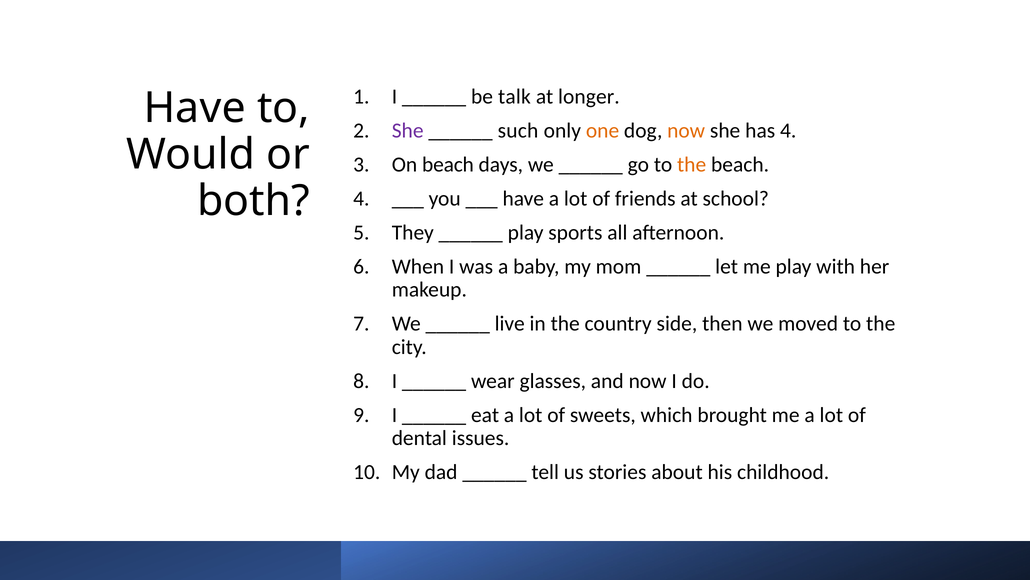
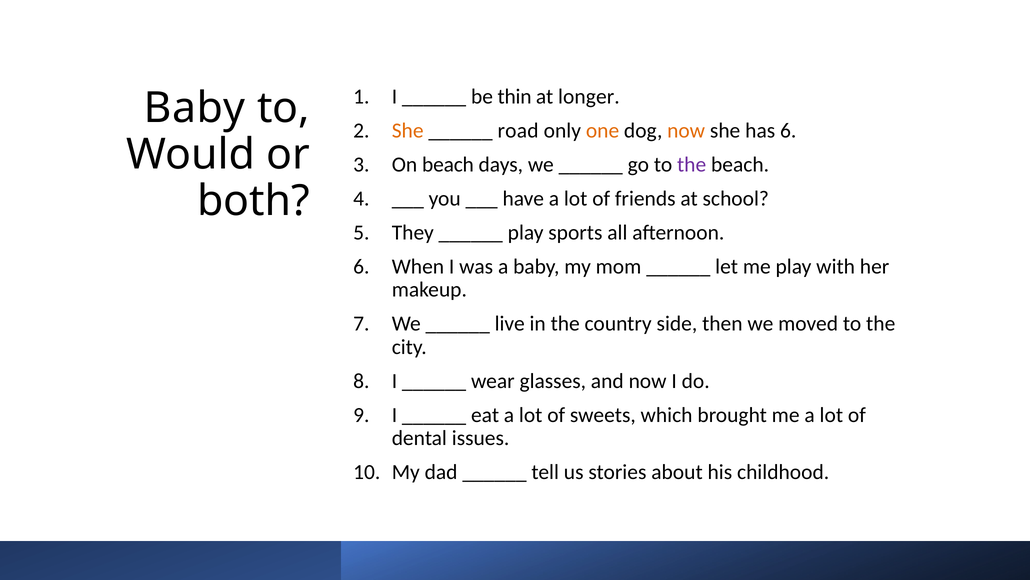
talk: talk -> thin (515, 97)
Have: Have -> Baby (194, 108)
She colour: purple -> orange (408, 131)
such: such -> road (518, 131)
has 4: 4 -> 6 (788, 131)
the colour: orange -> purple (692, 165)
